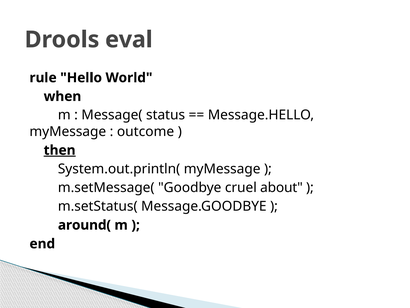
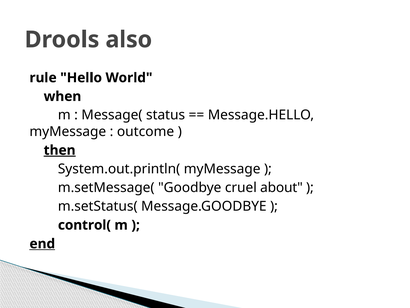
eval: eval -> also (129, 40)
around(: around( -> control( (84, 225)
end underline: none -> present (42, 243)
